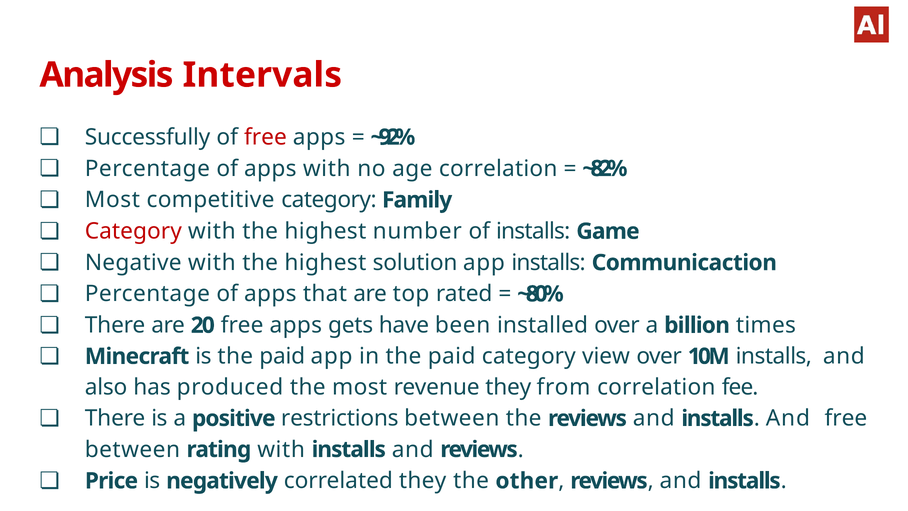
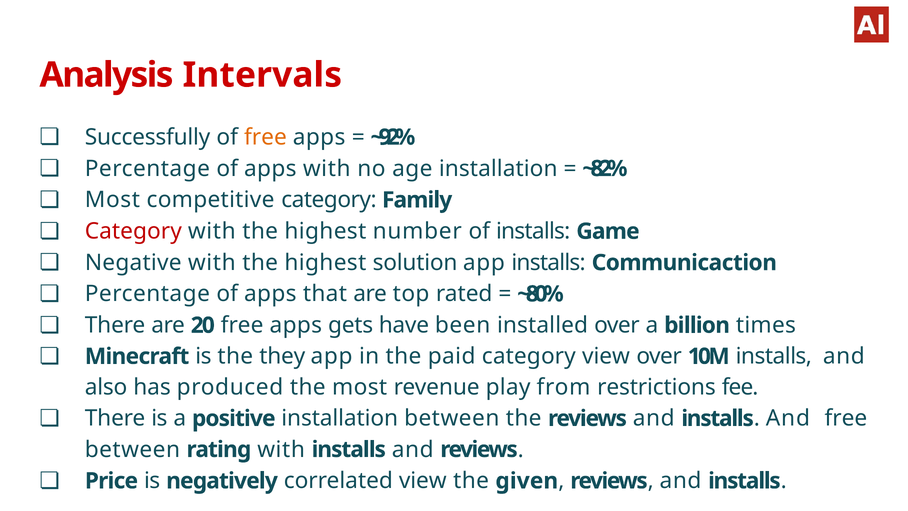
free colour: red -> orange (265, 137)
age correlation: correlation -> installation (498, 169)
is the paid: paid -> they (282, 356)
revenue they: they -> play (508, 387)
from correlation: correlation -> restrictions (656, 387)
positive restrictions: restrictions -> installation (340, 418)
correlated they: they -> view (423, 481)
other: other -> given (527, 481)
